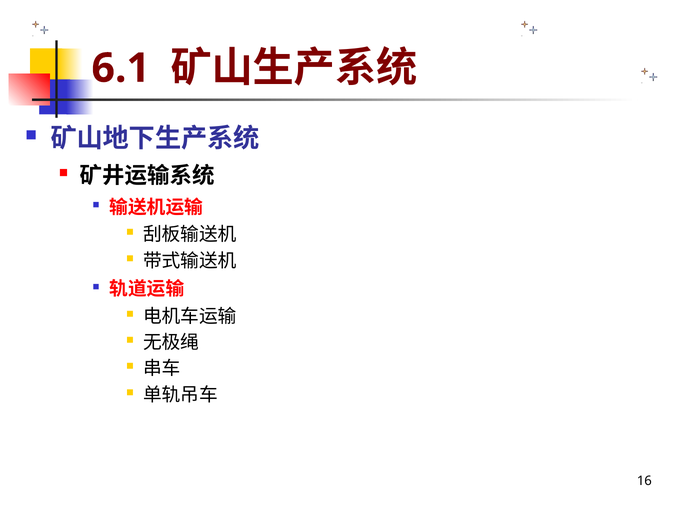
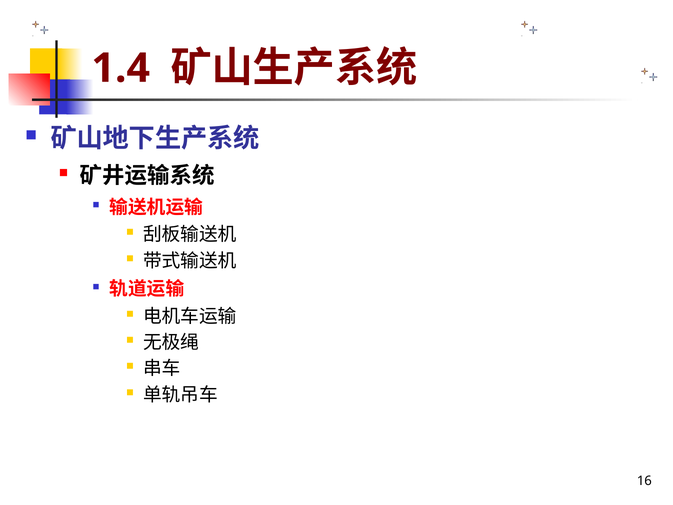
6.1: 6.1 -> 1.4 (121, 68)
